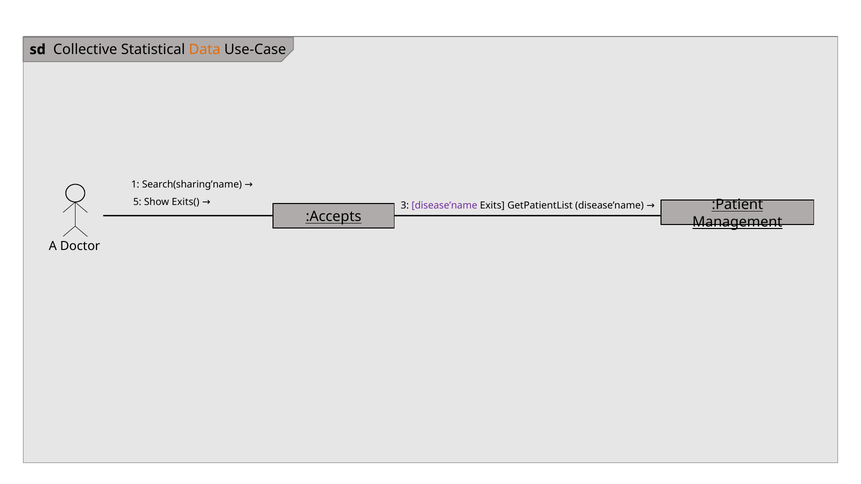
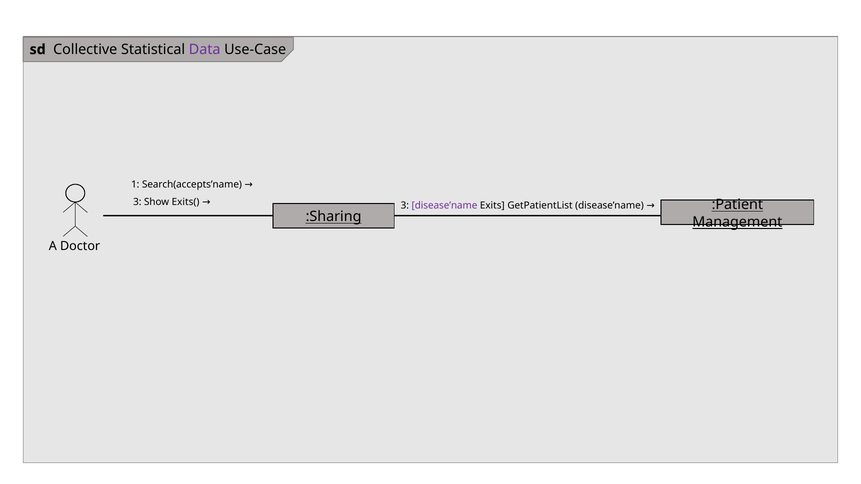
Data colour: orange -> purple (205, 50)
Search(sharing’name: Search(sharing’name -> Search(accepts’name (192, 185)
5: 5 -> 3 (137, 202)
:Accepts: :Accepts -> :Sharing (334, 217)
